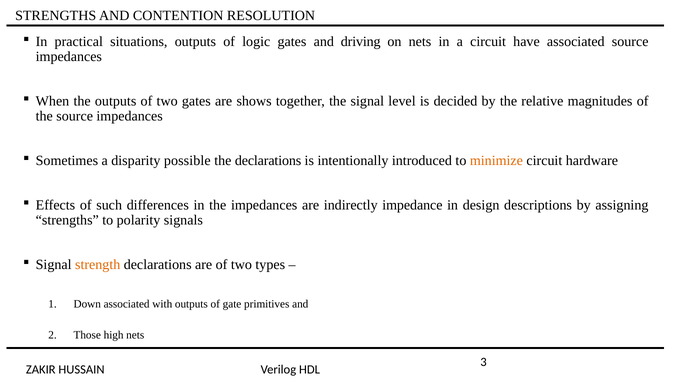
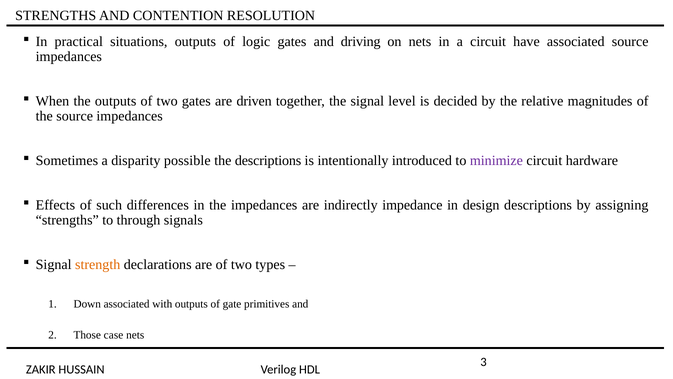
shows: shows -> driven (254, 101)
the declarations: declarations -> descriptions (268, 160)
minimize colour: orange -> purple (496, 160)
polarity: polarity -> through (139, 220)
high: high -> case (114, 335)
